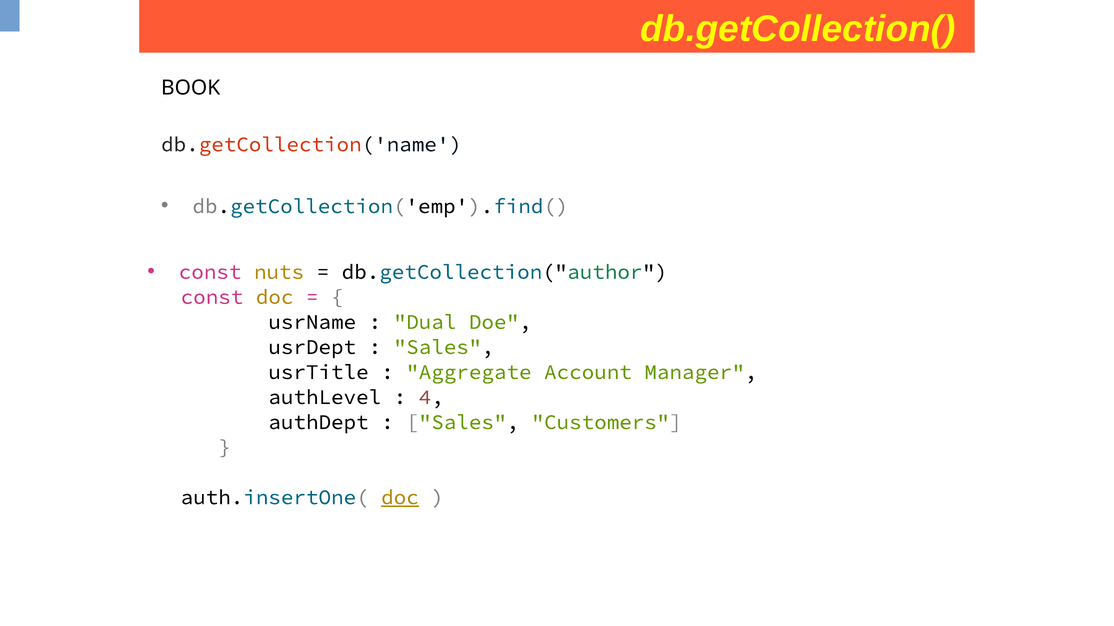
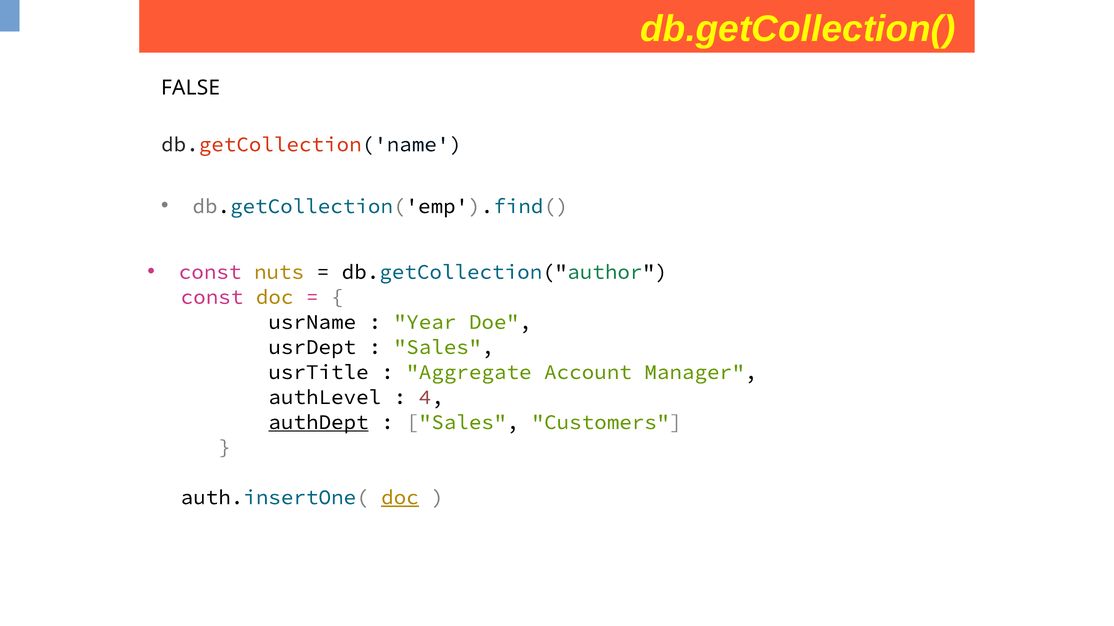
BOOK: BOOK -> FALSE (191, 88)
Dual: Dual -> Year (425, 322)
authDept underline: none -> present (319, 423)
